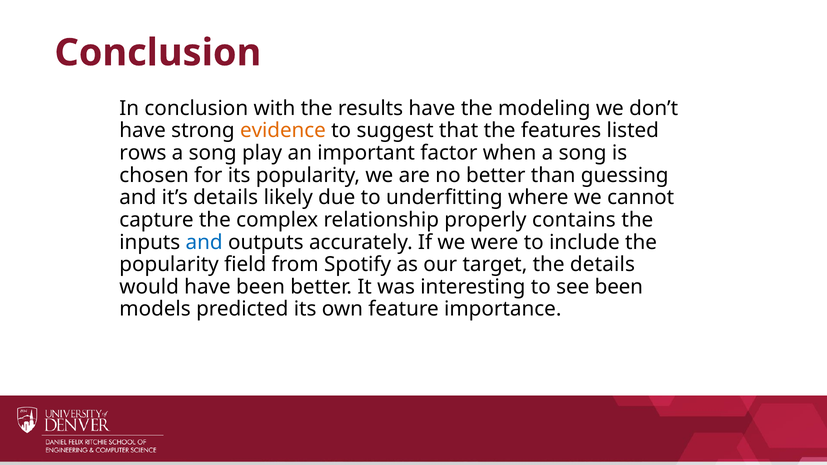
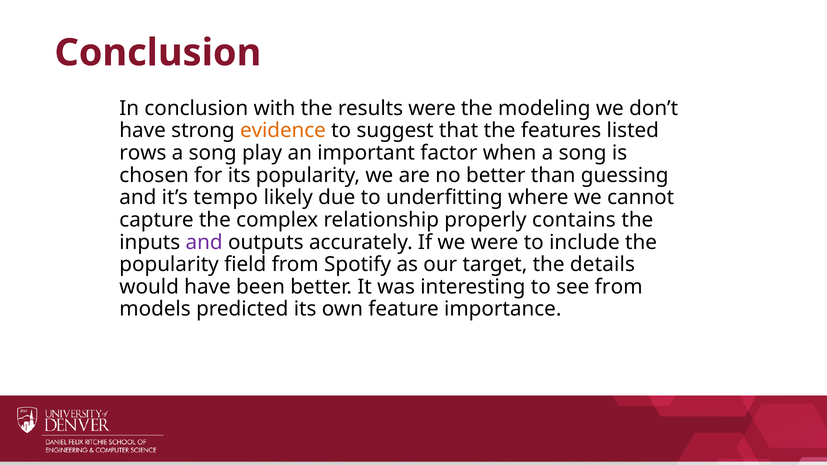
results have: have -> were (432, 108)
it’s details: details -> tempo (226, 198)
and colour: blue -> purple (204, 242)
see been: been -> from (619, 287)
